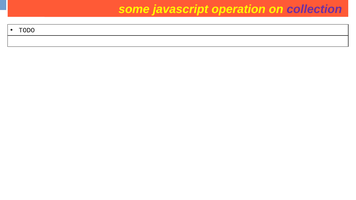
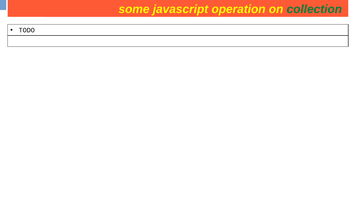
collection colour: purple -> green (314, 9)
